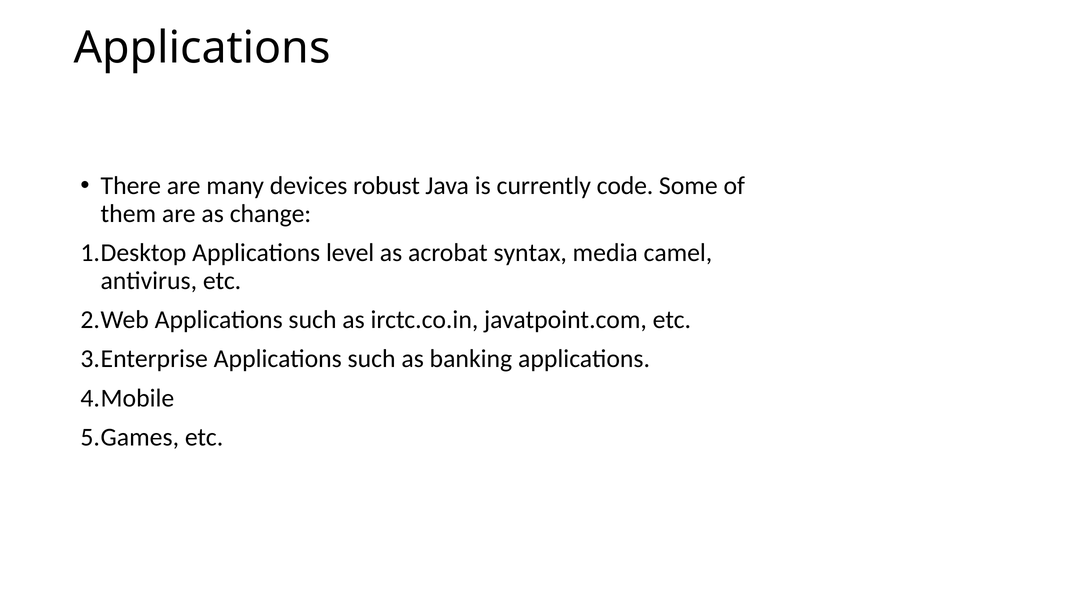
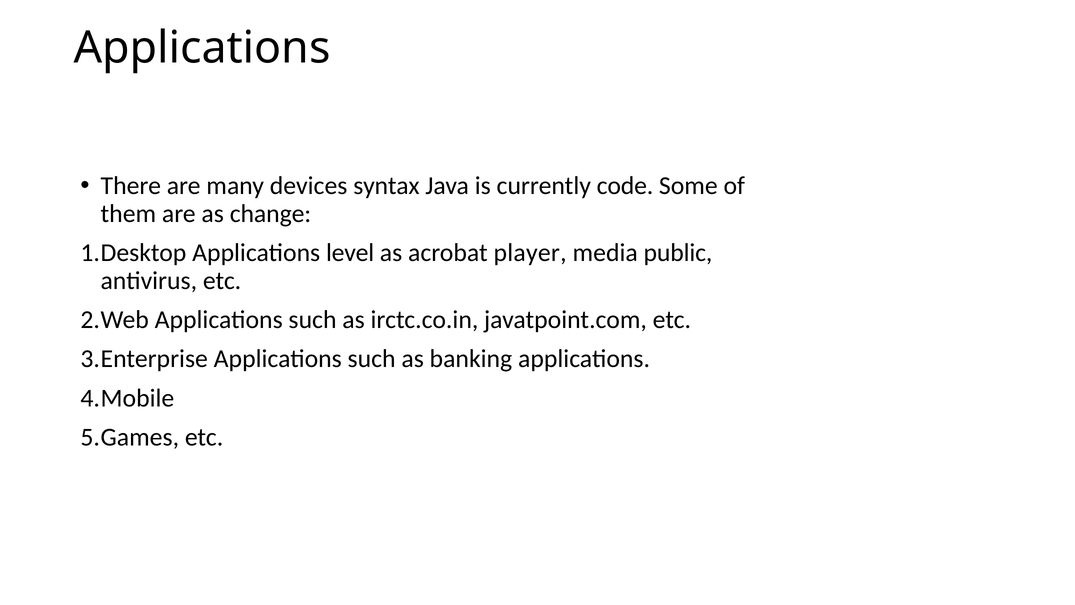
robust: robust -> syntax (386, 186)
syntax: syntax -> player (530, 253)
camel: camel -> public (678, 253)
